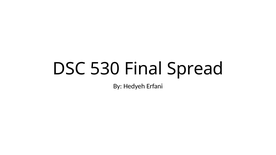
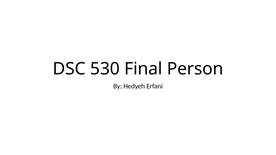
Spread: Spread -> Person (195, 69)
